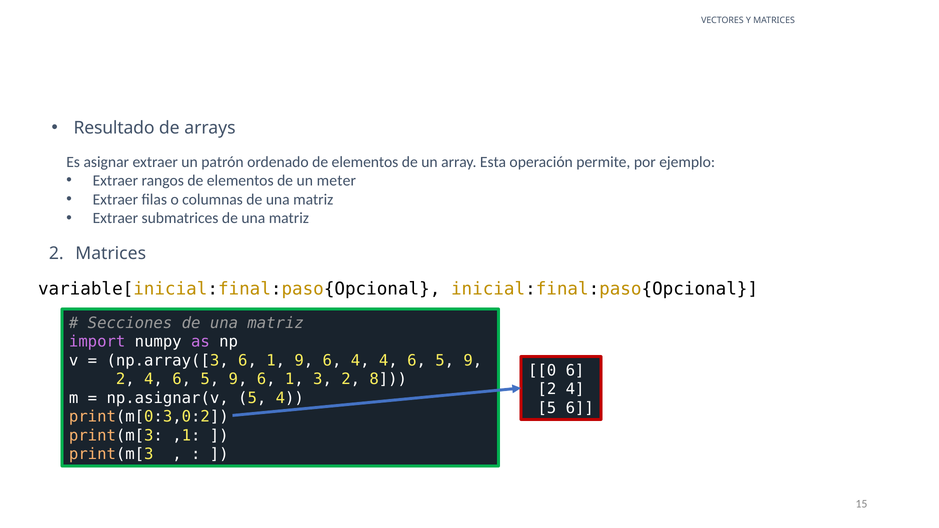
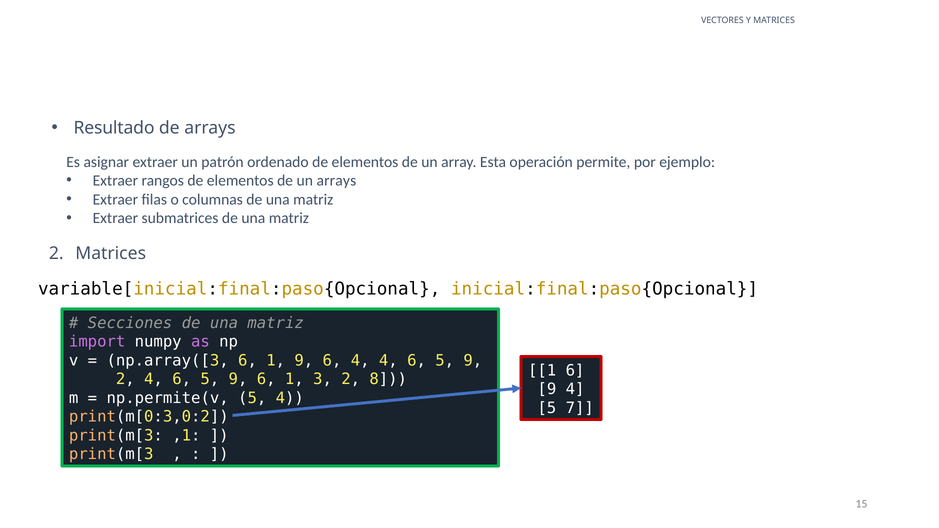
un meter: meter -> arrays (336, 181)
0: 0 -> 1 (542, 371)
2: 2 -> 9 (547, 389)
np.asignar(v: np.asignar(v -> np.permite(v (168, 398)
5 6: 6 -> 7 (580, 408)
